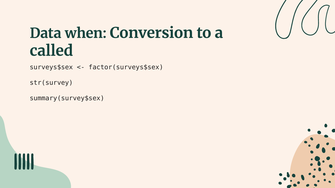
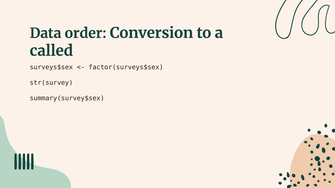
when: when -> order (86, 33)
